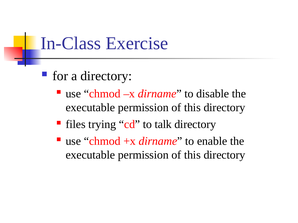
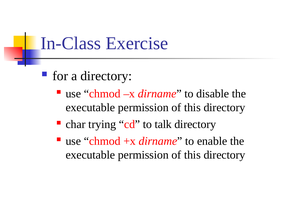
files: files -> char (76, 125)
